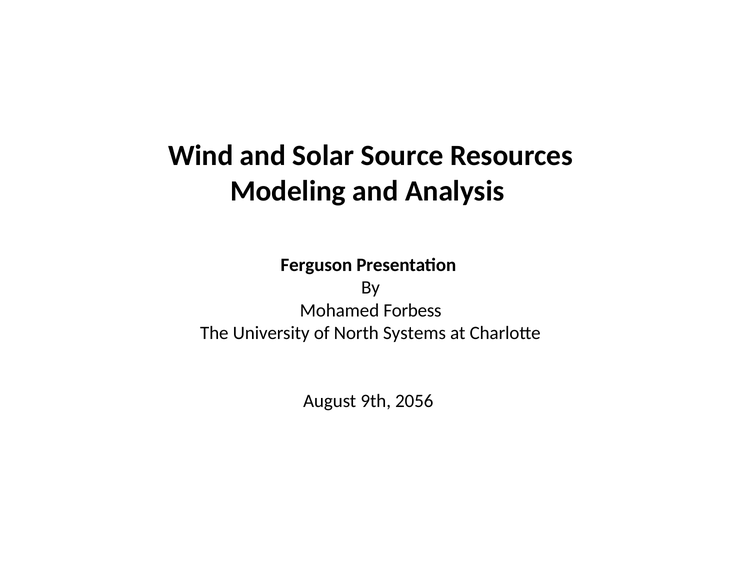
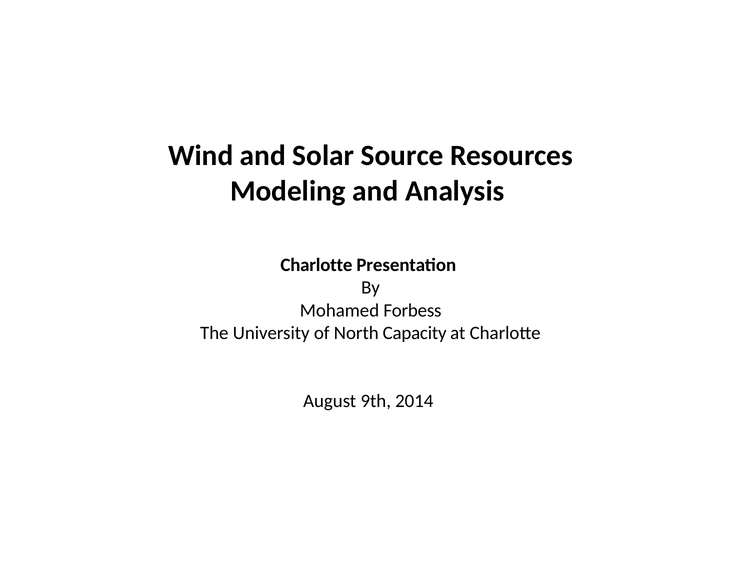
Ferguson: Ferguson -> Charlotte (316, 265)
Systems: Systems -> Capacity (415, 333)
2056: 2056 -> 2014 (414, 401)
